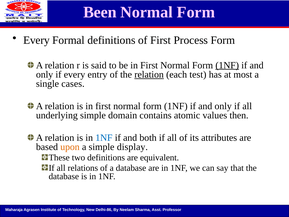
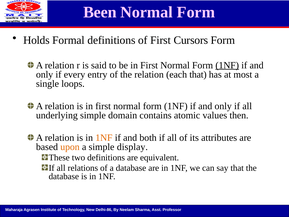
Every: Every -> Holds (36, 40)
Process: Process -> Cursors (191, 40)
relation underline: present -> none (149, 74)
each test: test -> that (198, 74)
cases: cases -> loops (73, 84)
1NF colour: blue -> orange (104, 138)
